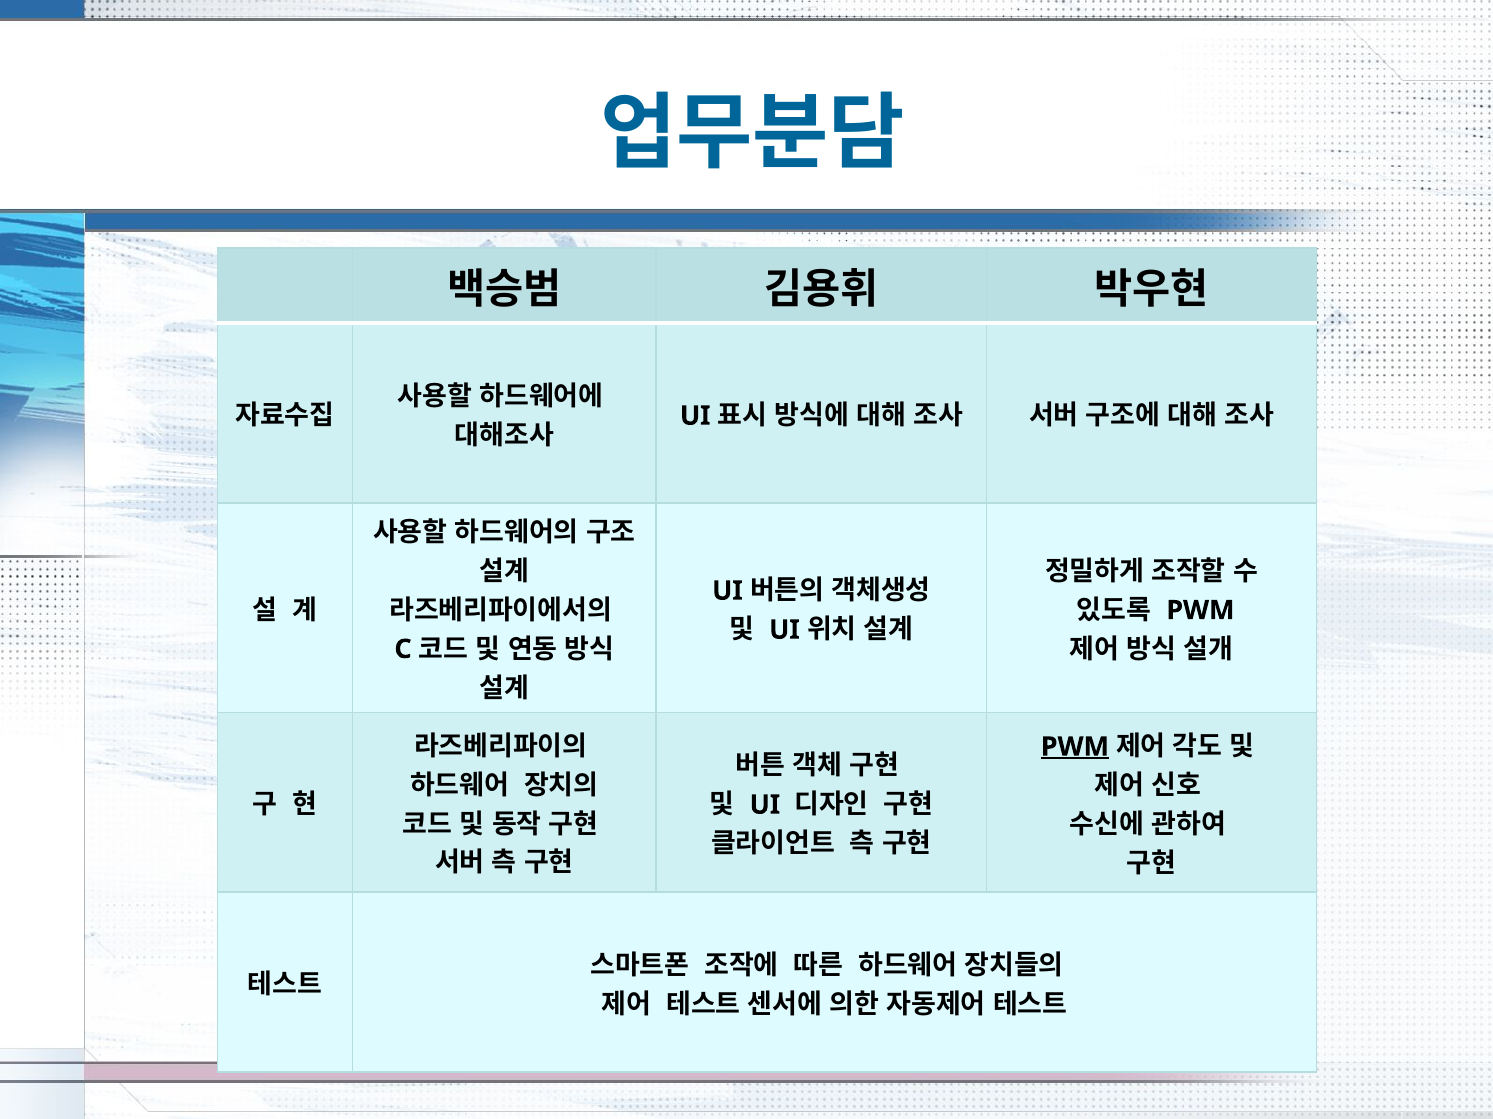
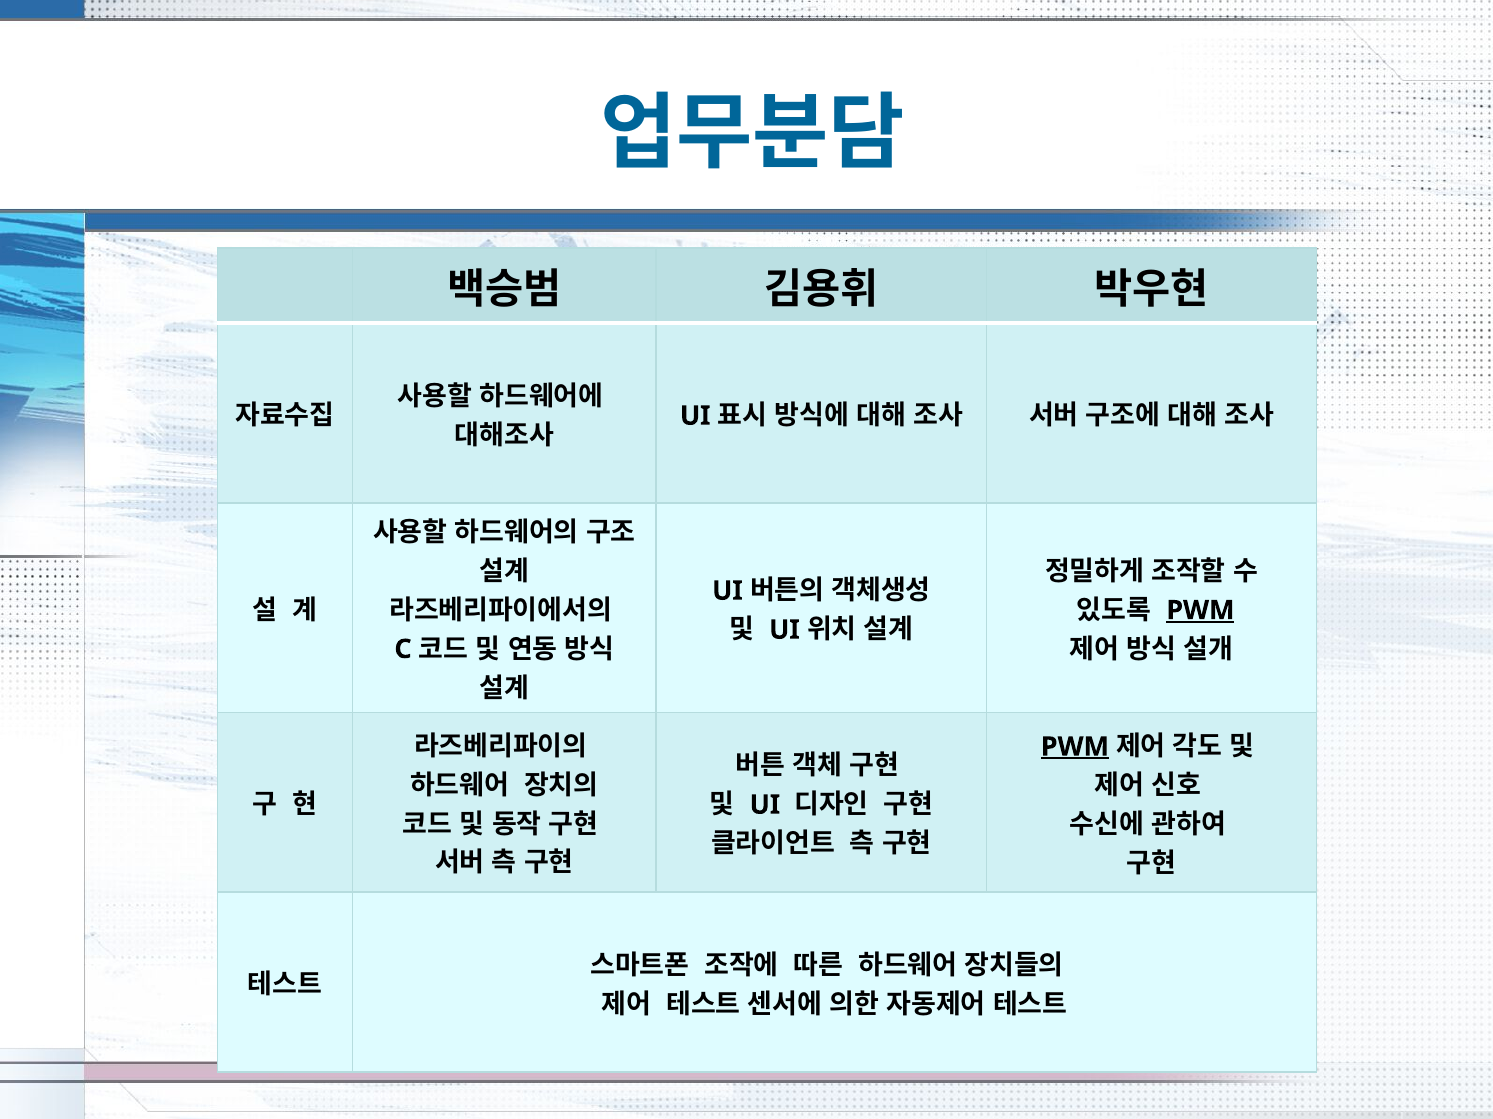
PWM underline: none -> present (1200, 611)
